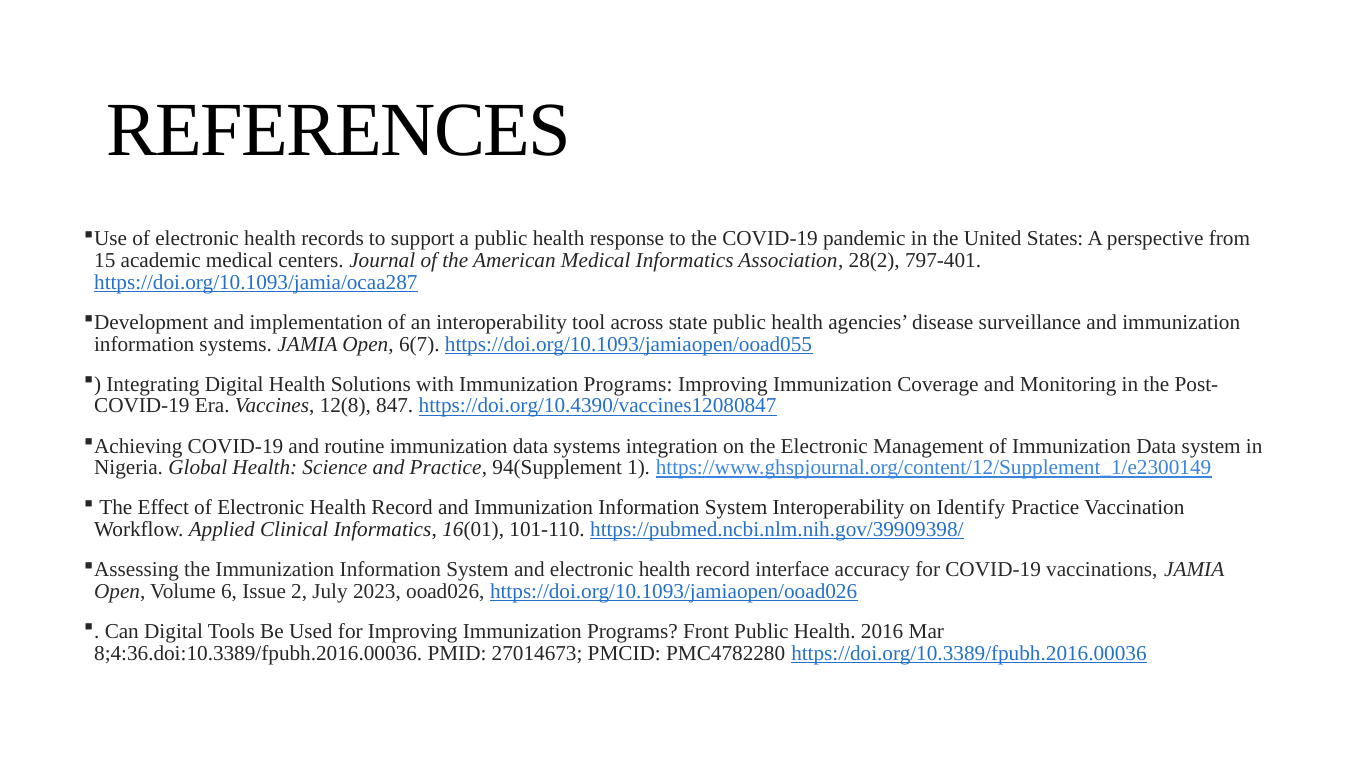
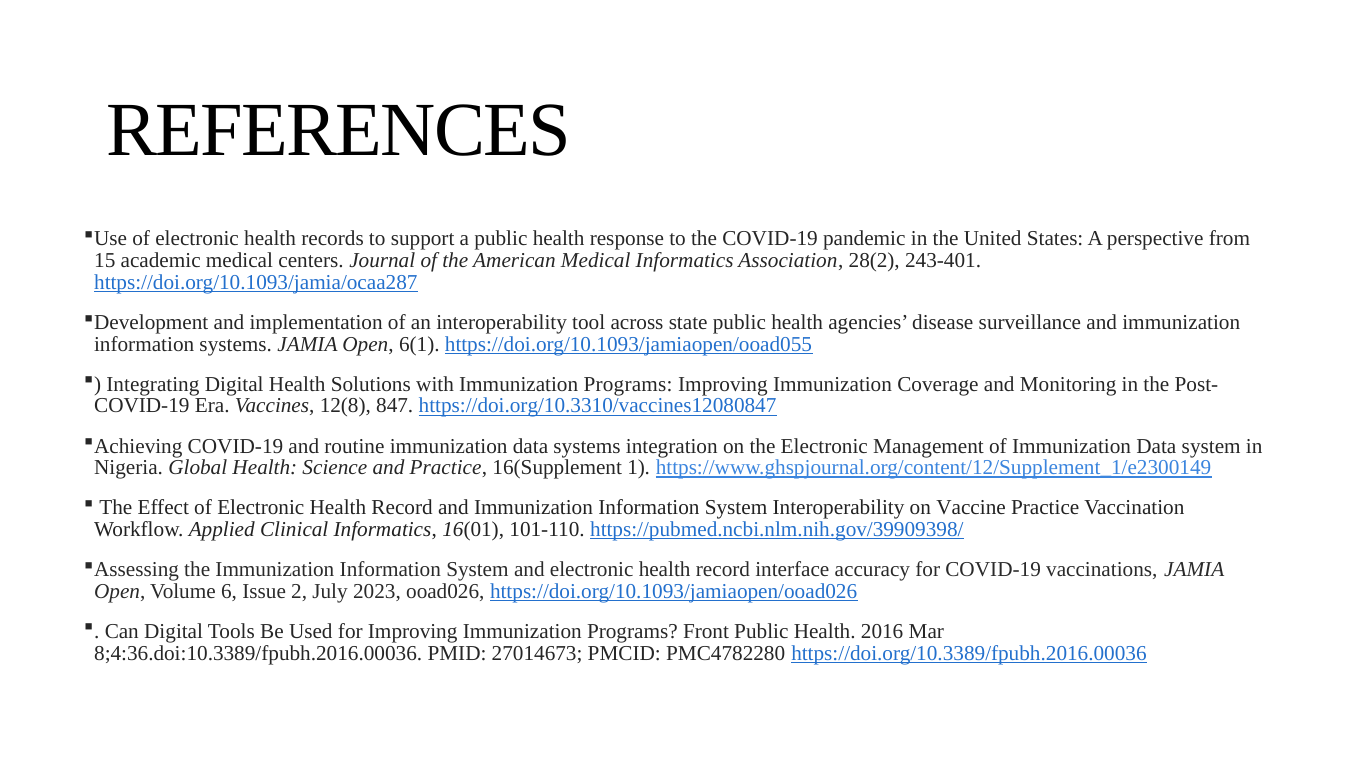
797-401: 797-401 -> 243-401 (943, 260)
6(7: 6(7 -> 6(1 (419, 344)
https://doi.org/10.4390/vaccines12080847: https://doi.org/10.4390/vaccines12080847 -> https://doi.org/10.3310/vaccines12080847 (598, 406)
94(Supplement: 94(Supplement -> 16(Supplement (557, 467)
Identify: Identify -> Vaccine (971, 507)
